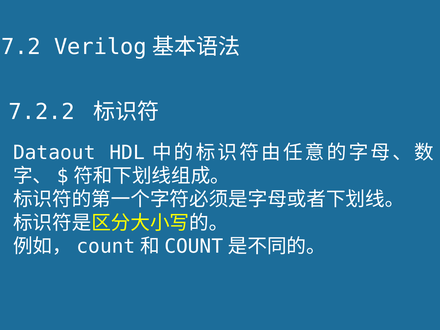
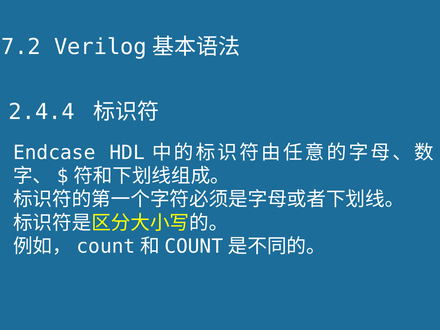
7.2.2: 7.2.2 -> 2.4.4 (42, 112)
Dataout: Dataout -> Endcase (54, 153)
